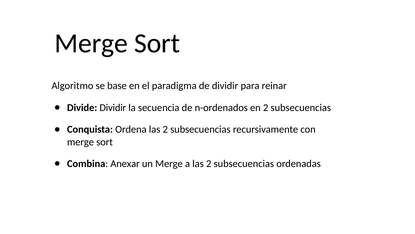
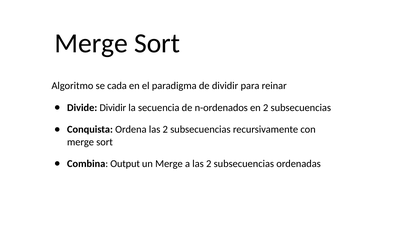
base: base -> cada (117, 86)
Anexar: Anexar -> Output (125, 163)
